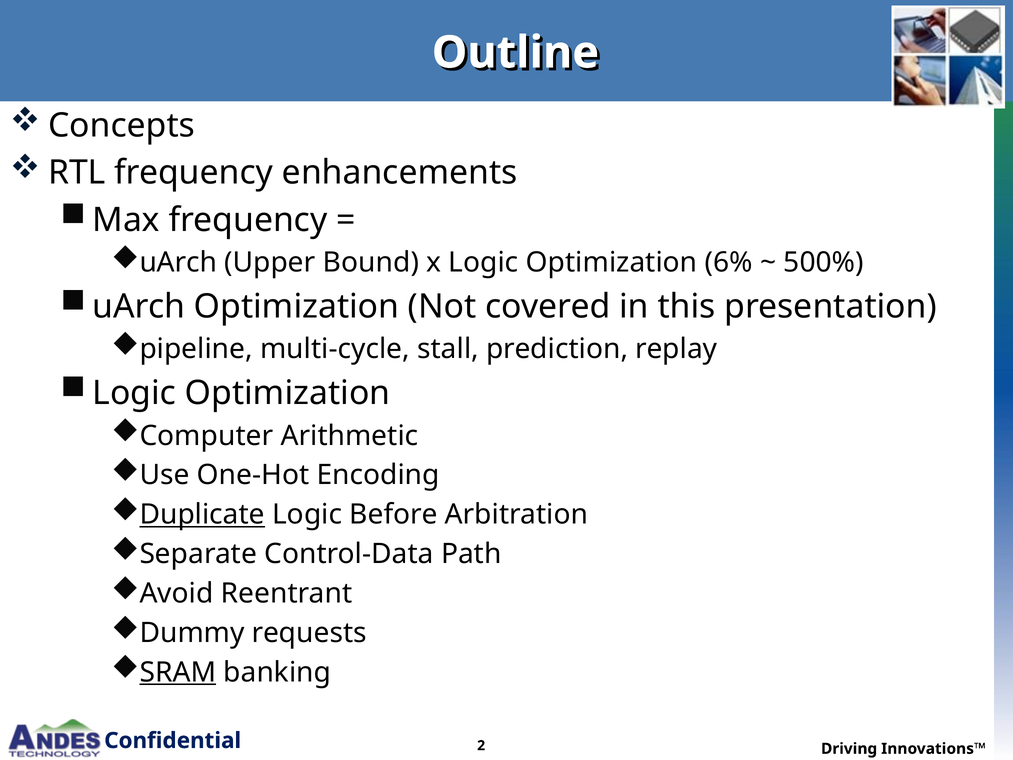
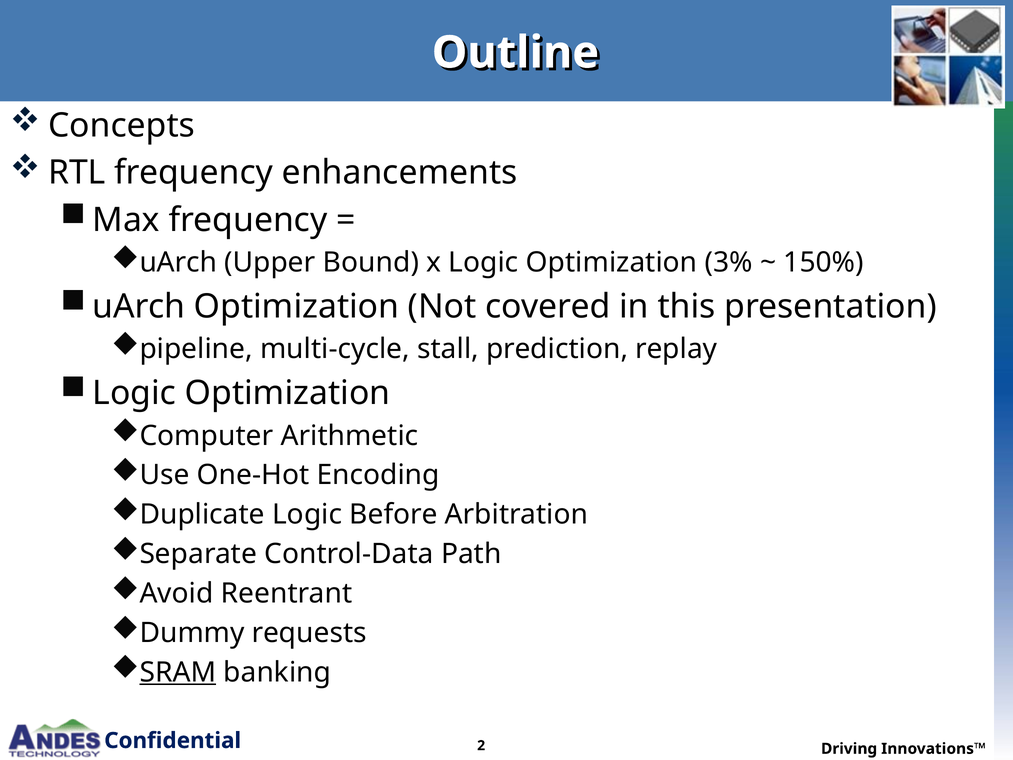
6%: 6% -> 3% (729, 262)
500%: 500% -> 150% (824, 262)
Duplicate underline: present -> none (202, 514)
